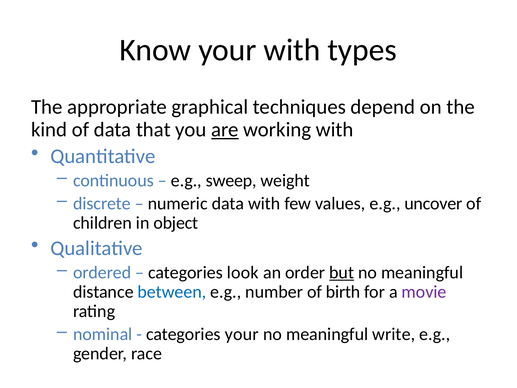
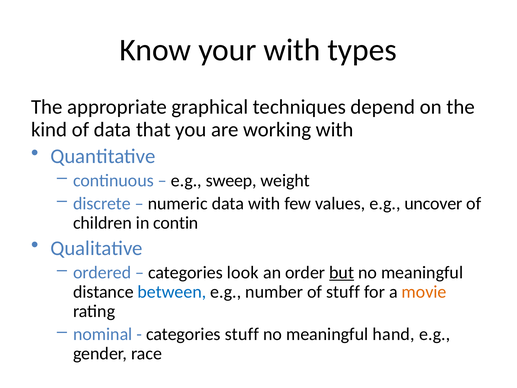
are underline: present -> none (225, 130)
object: object -> contin (176, 223)
of birth: birth -> stuff (343, 292)
movie colour: purple -> orange (424, 292)
categories your: your -> stuff (242, 334)
write: write -> hand (394, 334)
